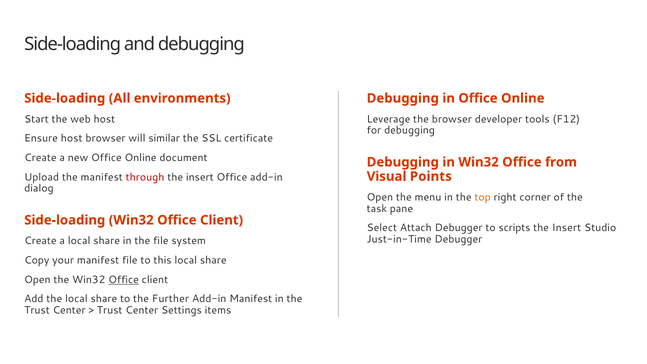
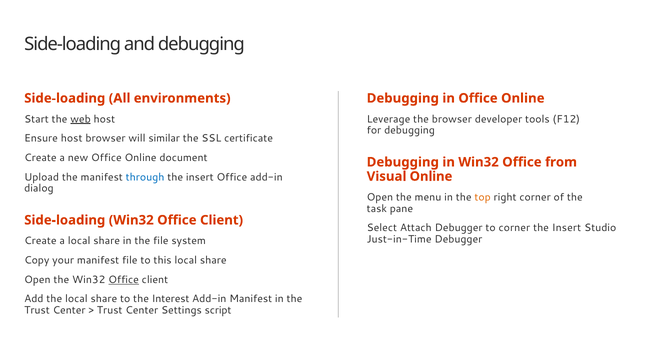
web underline: none -> present (81, 119)
through colour: red -> blue (145, 177)
Visual Points: Points -> Online (431, 176)
to scripts: scripts -> corner (514, 228)
Further: Further -> Interest (171, 299)
items: items -> script (218, 310)
